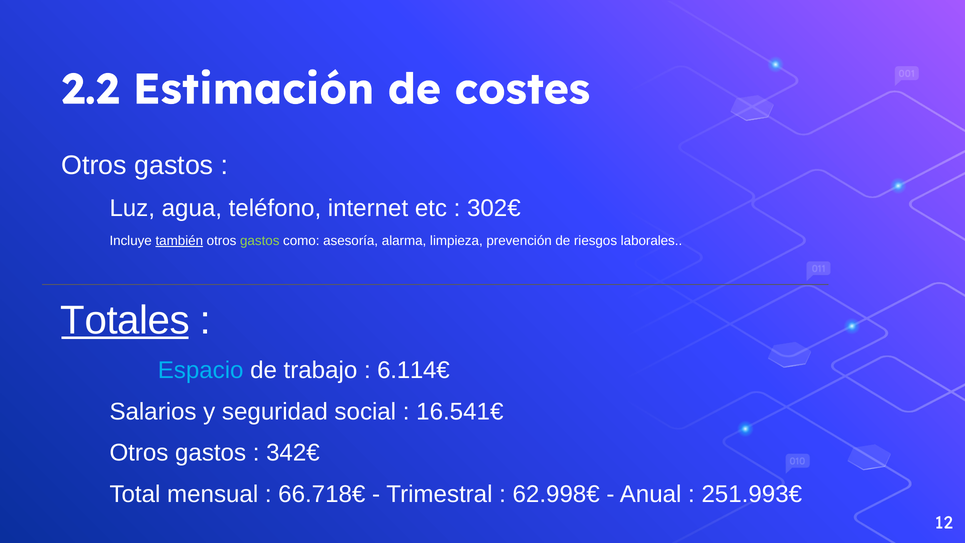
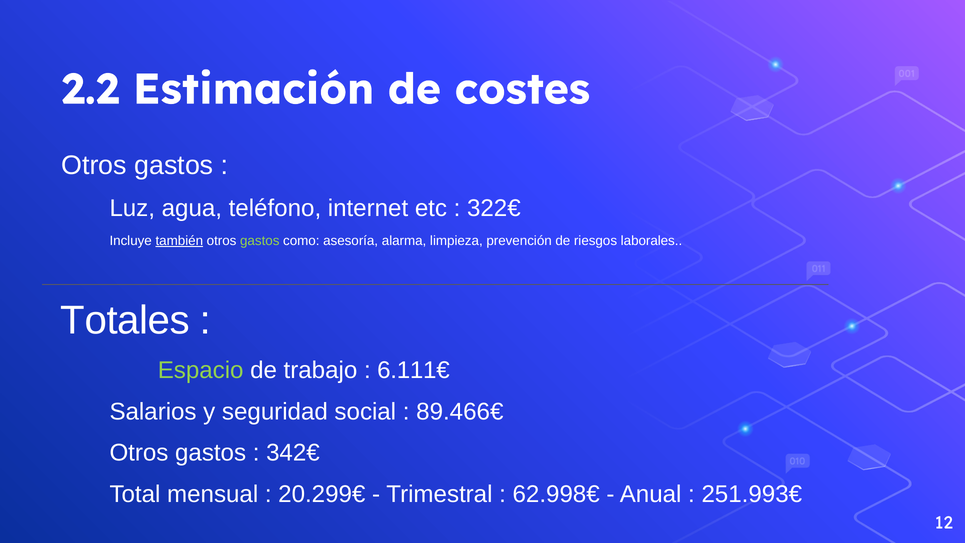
302€: 302€ -> 322€ (494, 208)
Totales underline: present -> none (125, 320)
Espacio colour: light blue -> light green (201, 370)
6.114€: 6.114€ -> 6.111€ (413, 370)
16.541€: 16.541€ -> 89.466€ (460, 411)
66.718€: 66.718€ -> 20.299€ (322, 494)
